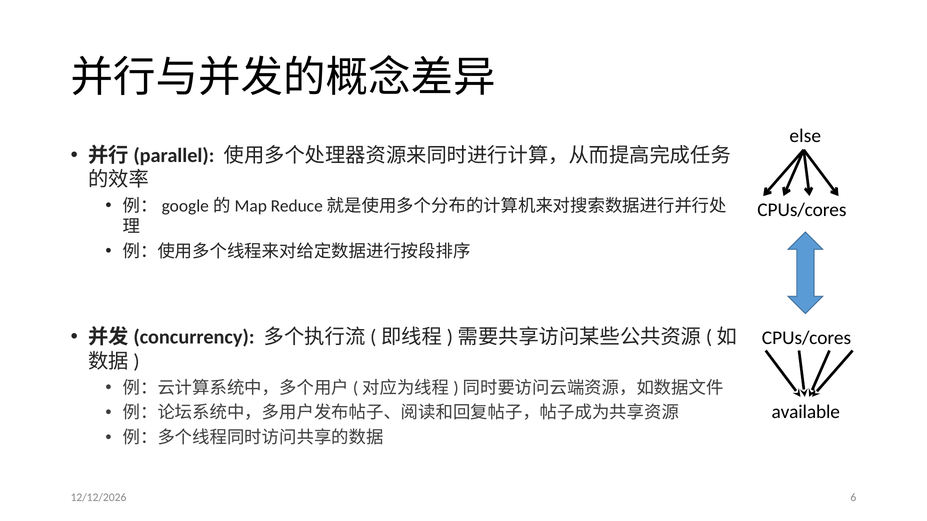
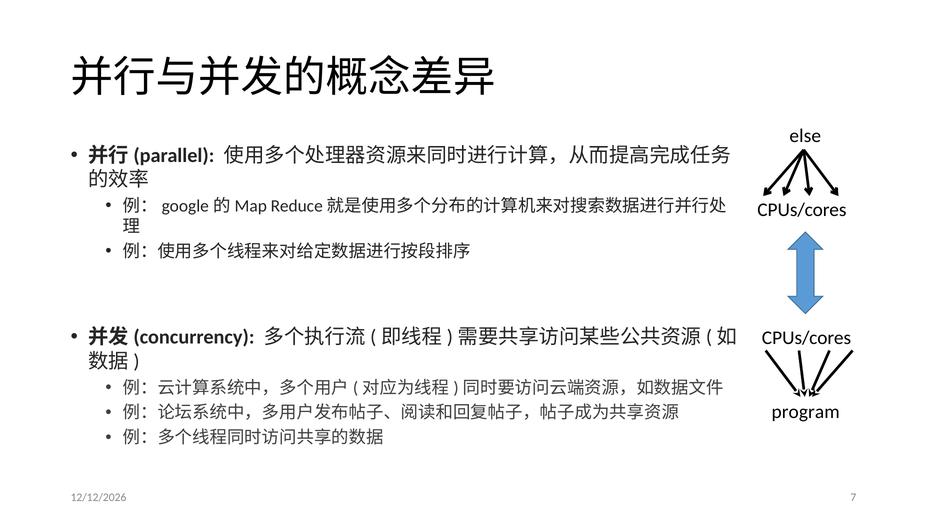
available: available -> program (806, 412)
6: 6 -> 7 (853, 498)
